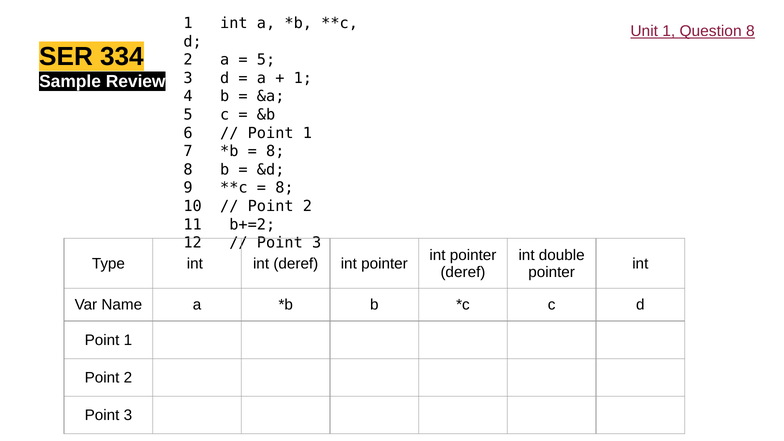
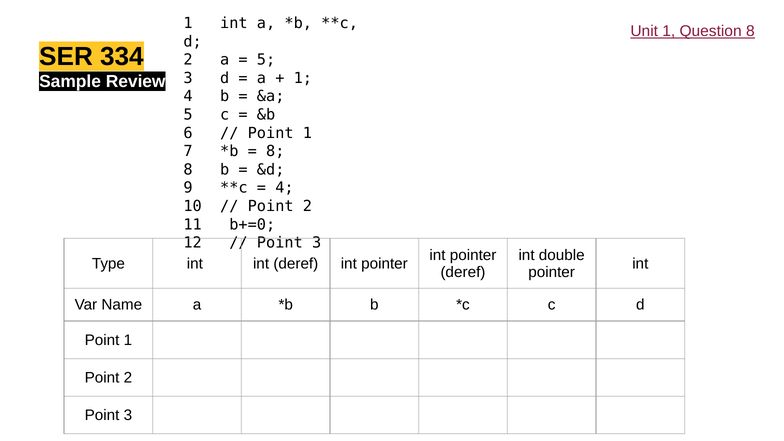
8: 8 -> 4 (284, 188)
b+=2: b+=2 -> b+=0 (252, 225)
